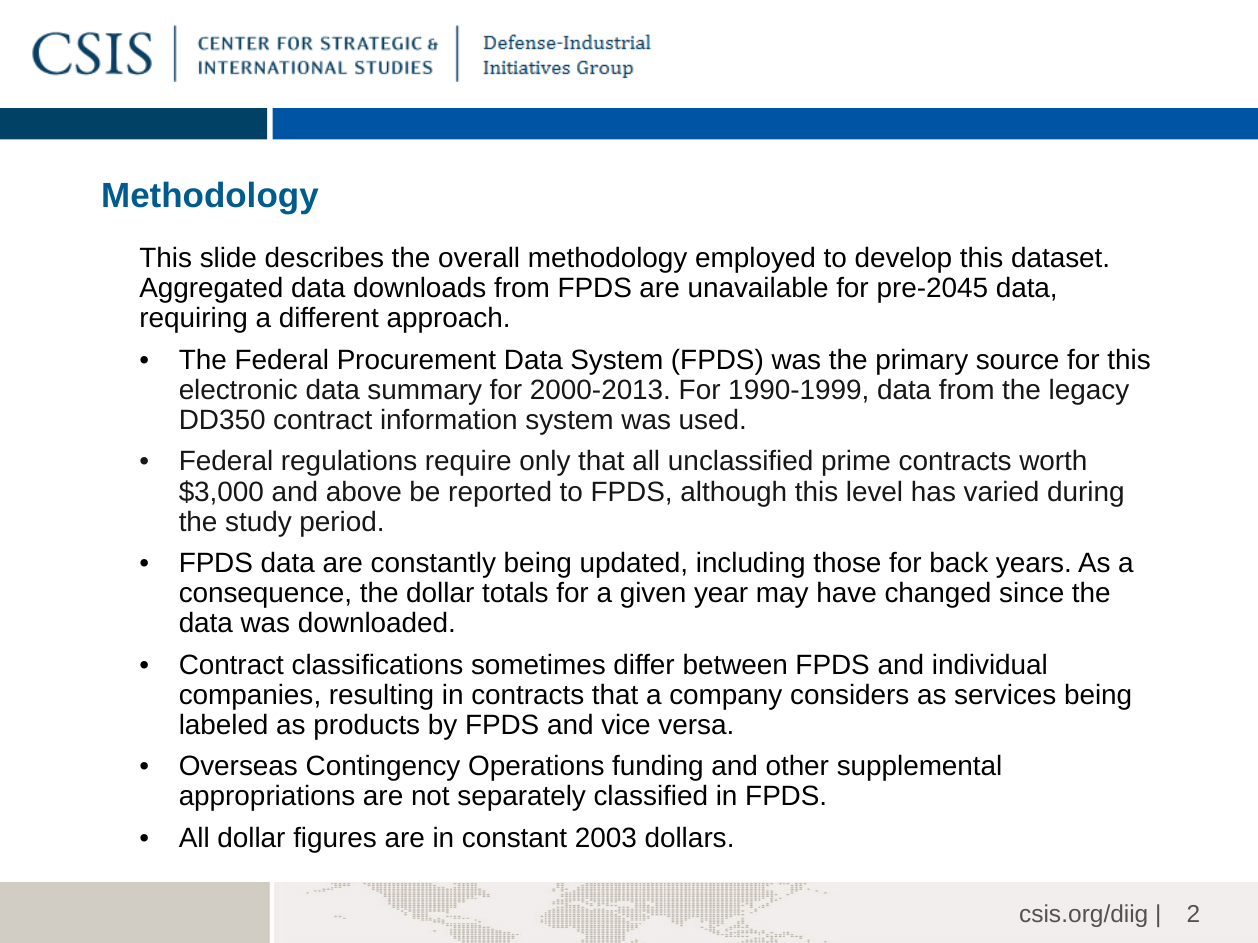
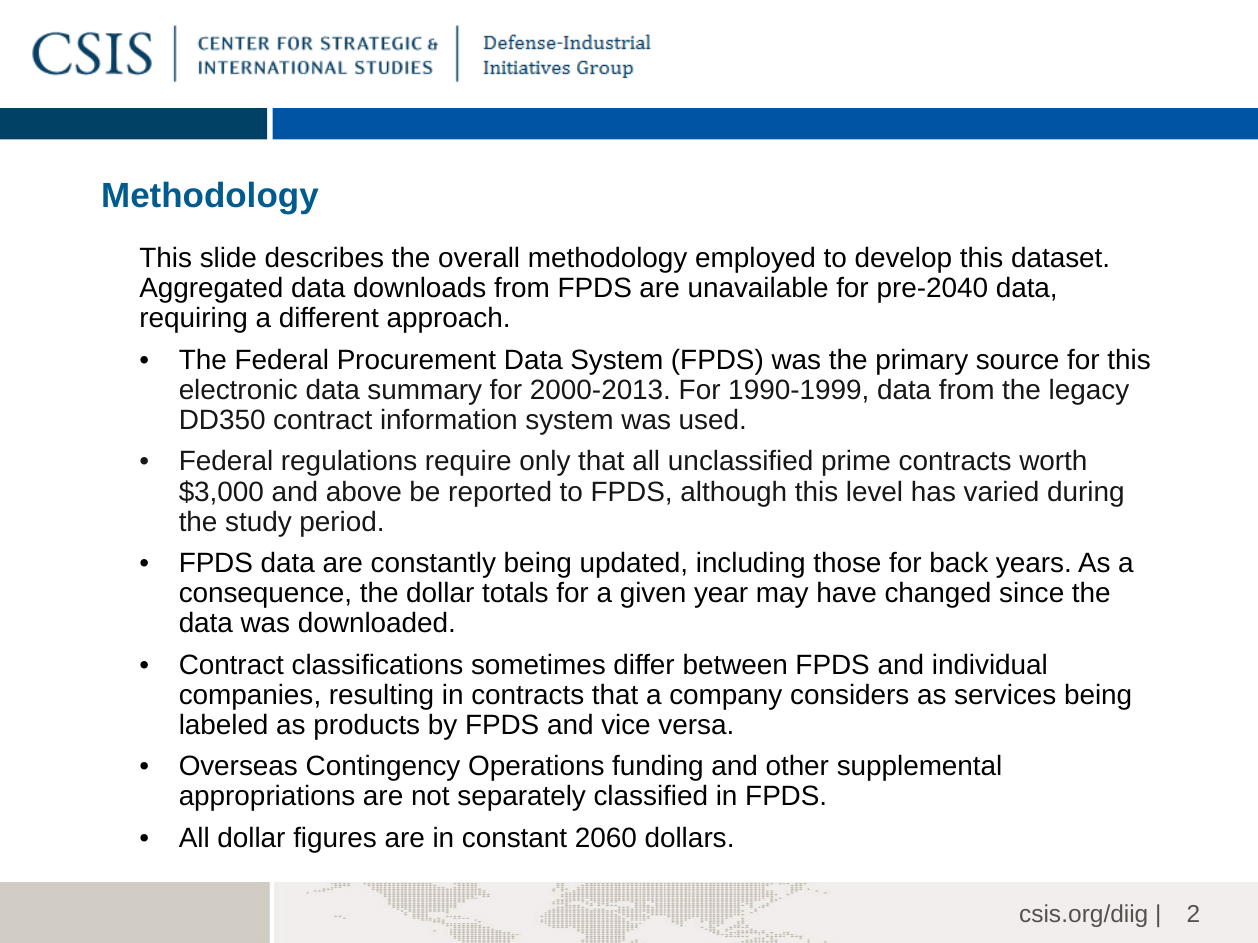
pre-2045: pre-2045 -> pre-2040 (932, 289)
2003: 2003 -> 2060 (606, 838)
